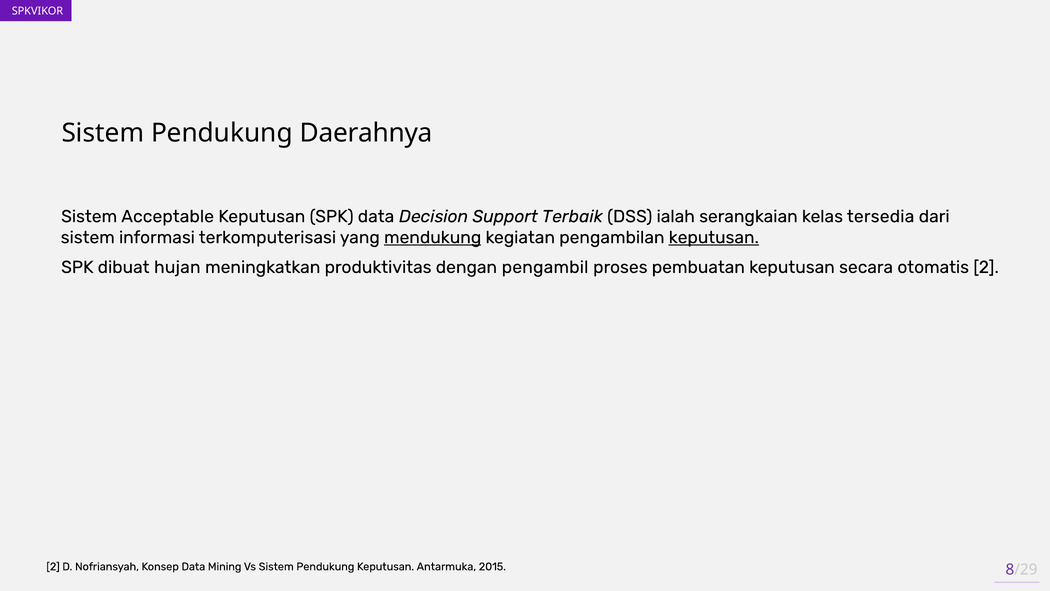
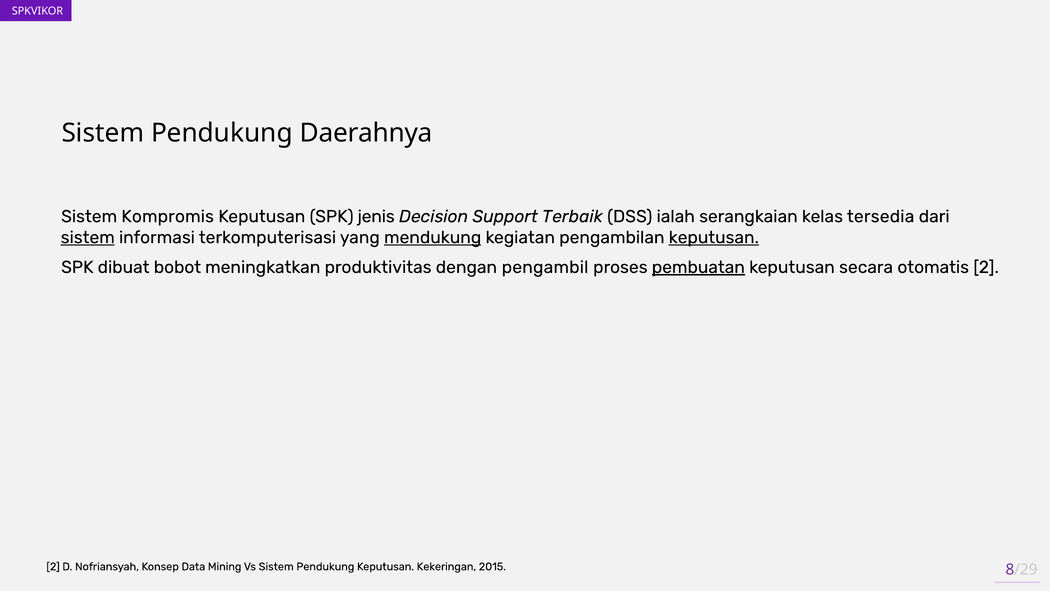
Acceptable: Acceptable -> Kompromis (168, 216)
SPK data: data -> jenis (376, 216)
sistem underline: none -> present (88, 237)
hujan: hujan -> bobot (177, 267)
pembuatan underline: none -> present (698, 267)
Antarmuka: Antarmuka -> Kekeringan (446, 566)
